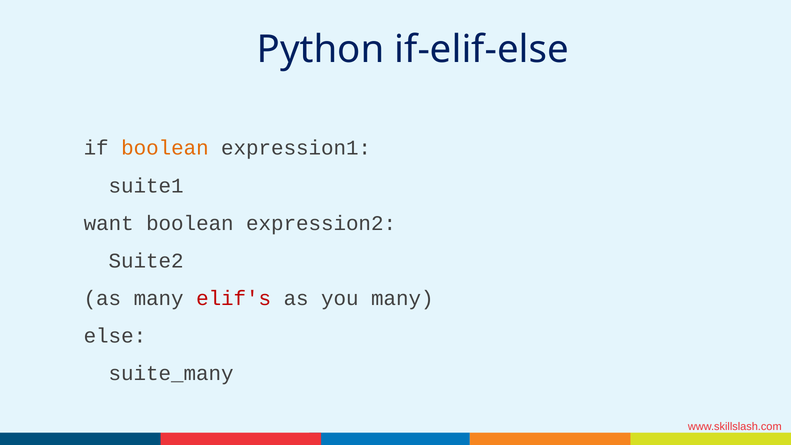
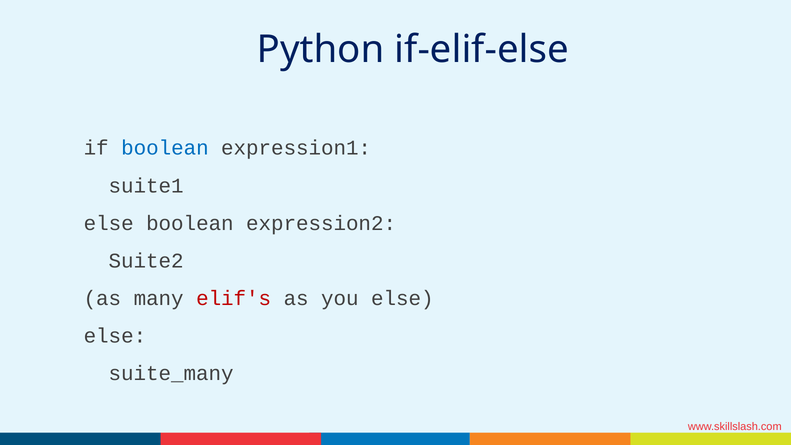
boolean colour: orange -> blue (165, 148)
want: want -> else (109, 223)
you many: many -> else (402, 298)
